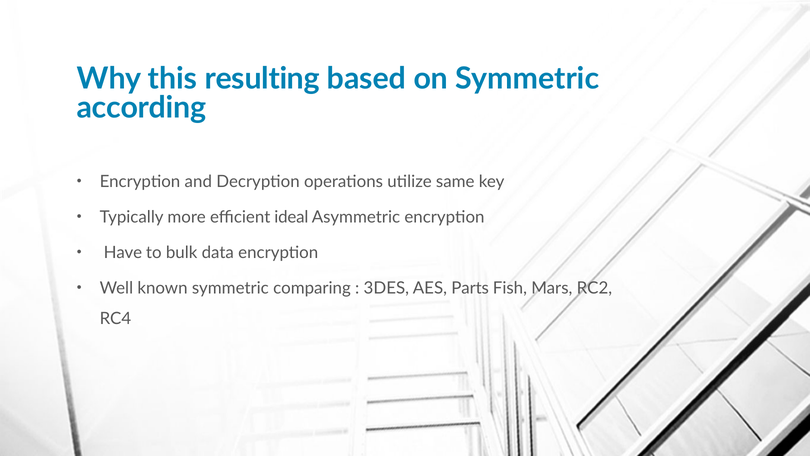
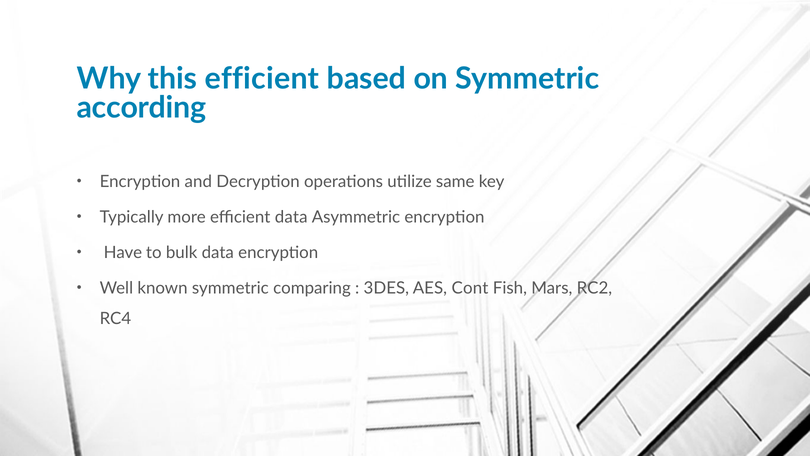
this resulting: resulting -> efficient (262, 79)
efficient ideal: ideal -> data (291, 217)
Parts: Parts -> Cont (470, 288)
